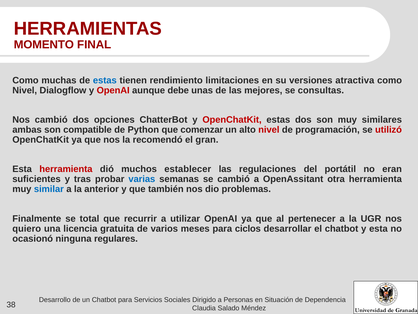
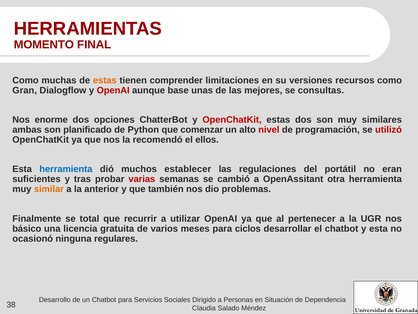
estas colour: blue -> orange (105, 80)
rendimiento: rendimiento -> comprender (176, 80)
atractiva: atractiva -> recursos (355, 80)
Nivel: Nivel -> Gran (25, 90)
debe: debe -> base (178, 90)
Nos cambió: cambió -> enorme (51, 120)
compatible: compatible -> planificado (88, 130)
gran: gran -> ellos (207, 140)
herramienta colour: red -> blue (66, 169)
varias colour: blue -> red (142, 179)
similar colour: blue -> orange (49, 189)
quiero: quiero -> básico (27, 228)
